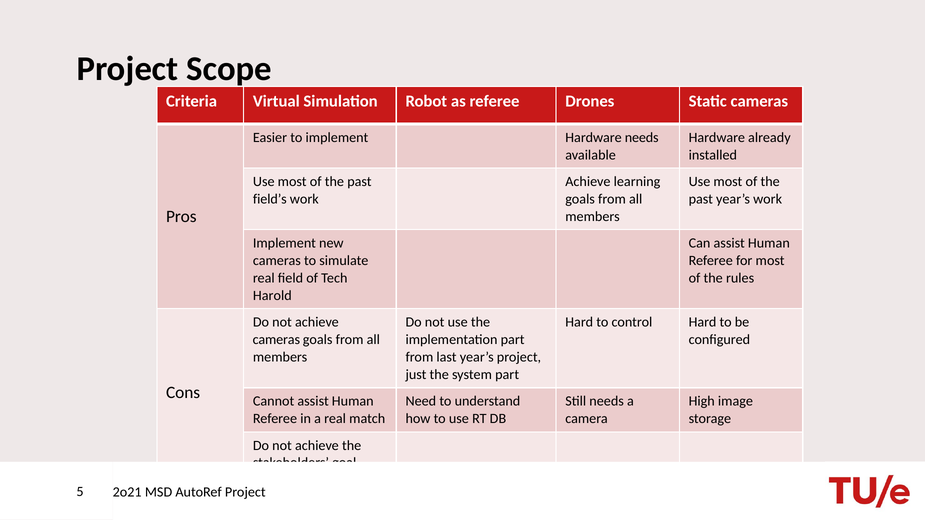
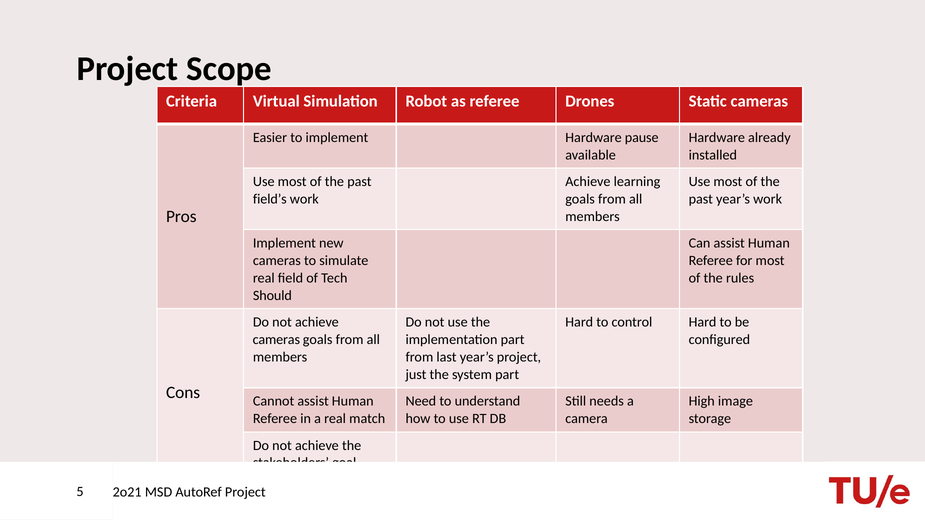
Hardware needs: needs -> pause (642, 138)
Harold: Harold -> Should (272, 296)
